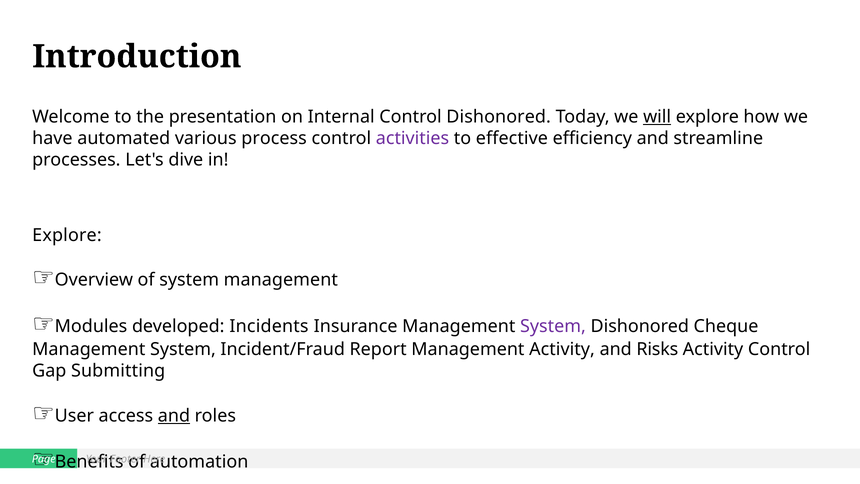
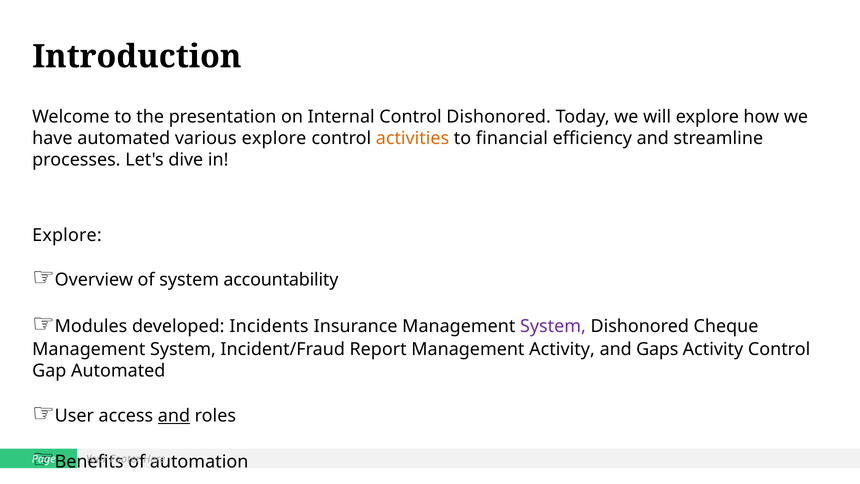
will underline: present -> none (657, 117)
various process: process -> explore (274, 138)
activities colour: purple -> orange (412, 138)
effective: effective -> financial (512, 138)
system management: management -> accountability (281, 280)
Risks: Risks -> Gaps (657, 349)
Gap Submitting: Submitting -> Automated (118, 371)
